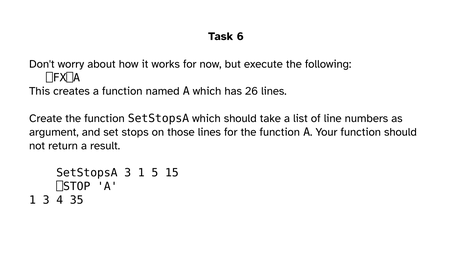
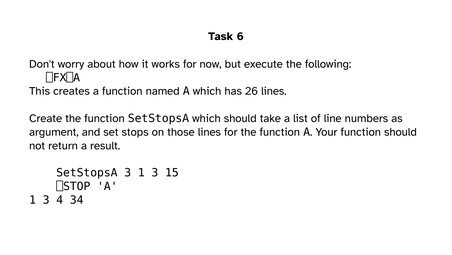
3 1 5: 5 -> 3 (155, 172)
35: 35 -> 34 (77, 199)
